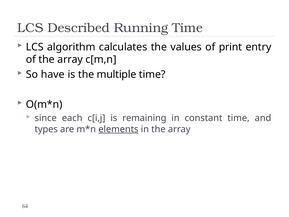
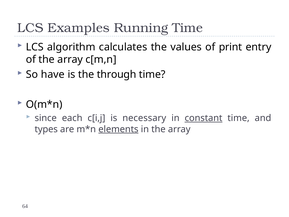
Described: Described -> Examples (78, 28)
multiple: multiple -> through (117, 74)
remaining: remaining -> necessary (144, 118)
constant underline: none -> present (204, 118)
